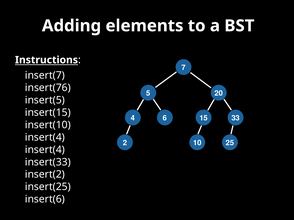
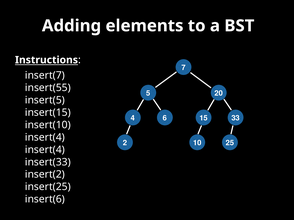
insert(76: insert(76 -> insert(55 (48, 88)
